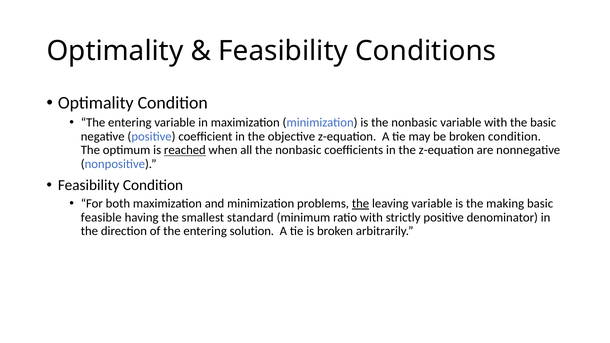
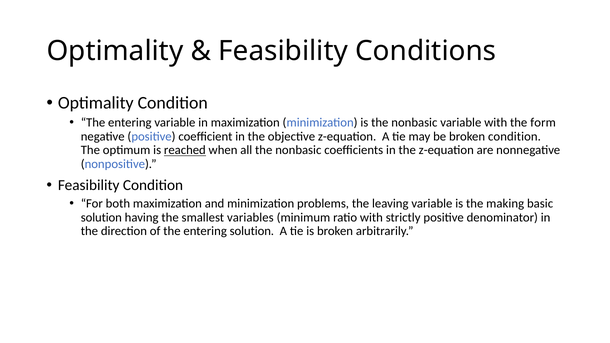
the basic: basic -> form (543, 123)
the underline: present -> none (361, 204)
feasible: feasible -> solution (101, 217)
standard: standard -> variables (250, 217)
